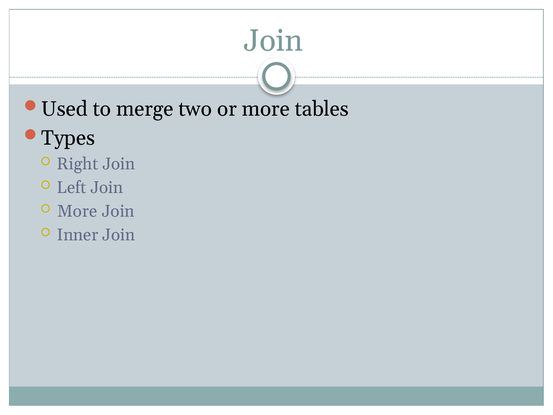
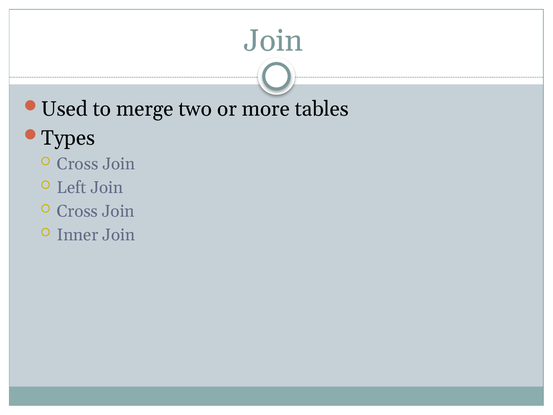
Right: Right -> Cross (78, 164)
More: More -> Cross (77, 211)
